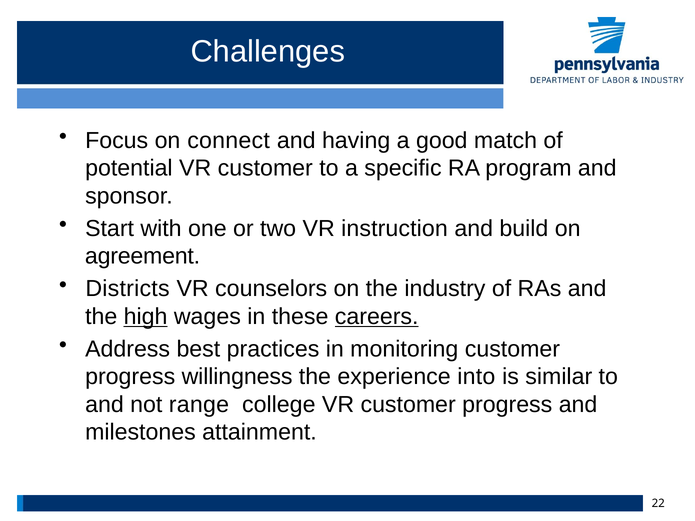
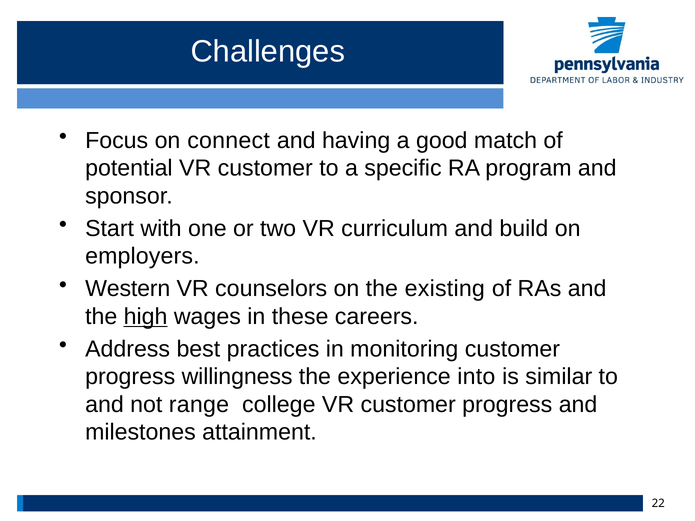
instruction: instruction -> curriculum (395, 229)
agreement: agreement -> employers (142, 256)
Districts: Districts -> Western (128, 289)
industry: industry -> existing (445, 289)
careers underline: present -> none (377, 317)
